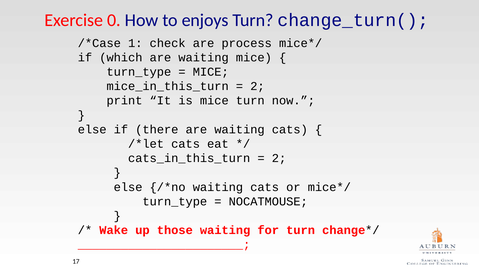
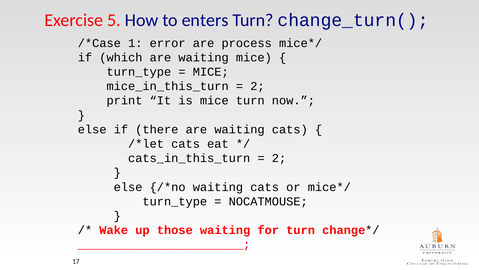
0: 0 -> 5 (114, 20)
enjoys: enjoys -> enters (205, 20)
check: check -> error (168, 43)
